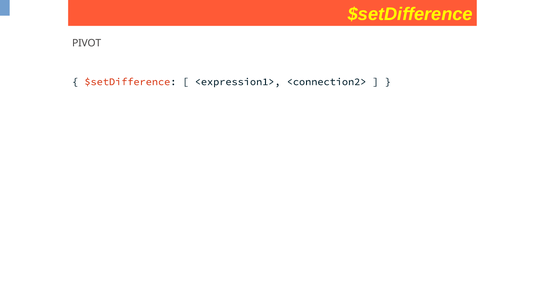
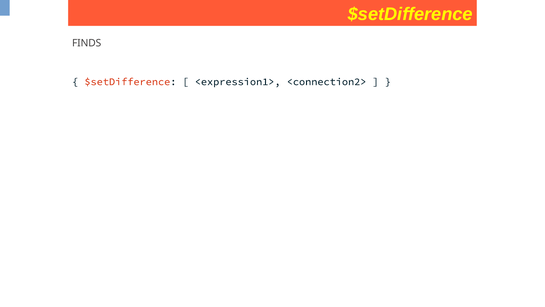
PIVOT: PIVOT -> FINDS (87, 43)
